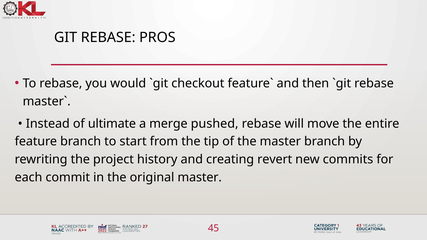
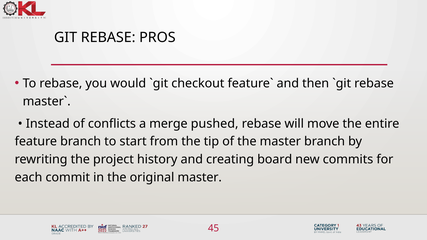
ultimate: ultimate -> conflicts (112, 124)
revert: revert -> board (275, 160)
